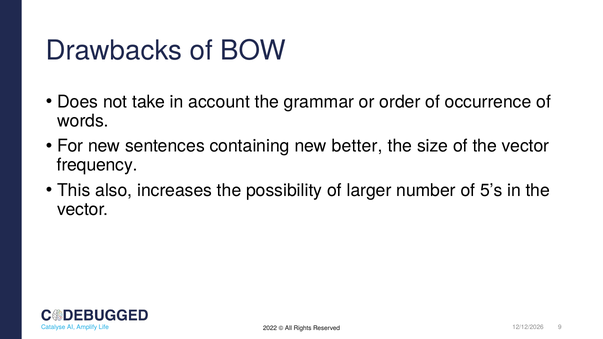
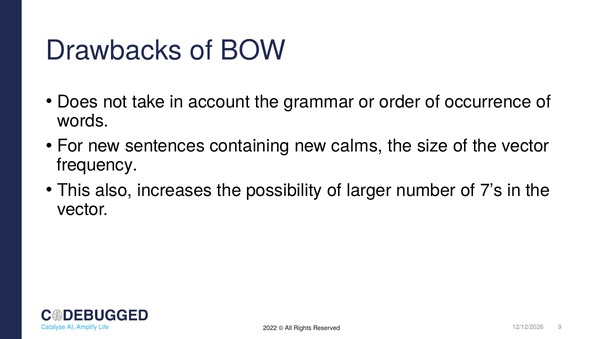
better: better -> calms (357, 146)
5’s: 5’s -> 7’s (491, 190)
